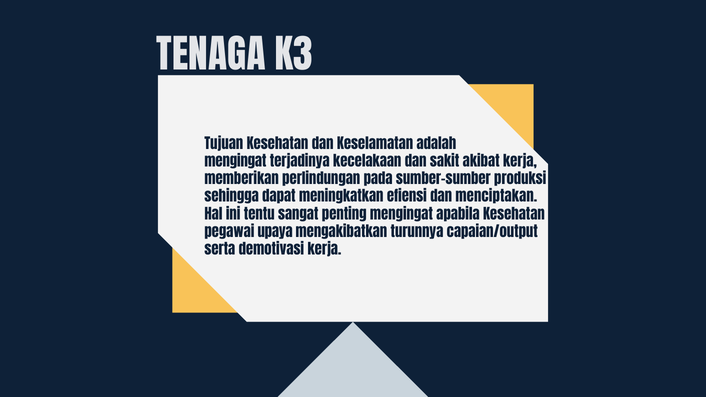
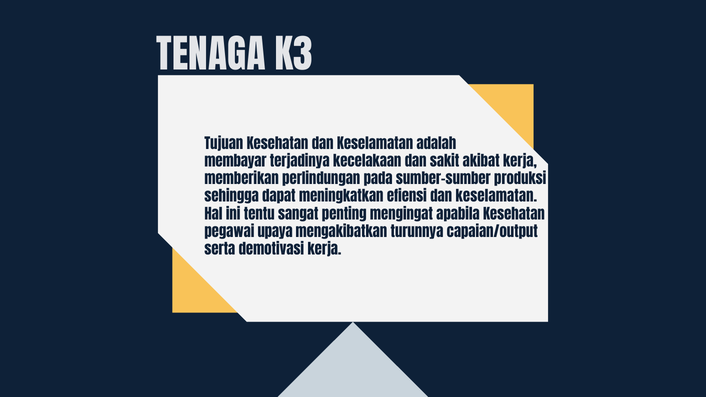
mengingat: mengingat -> membayar (235, 162)
efiensi dan menciptakan: menciptakan -> keselamatan (496, 197)
